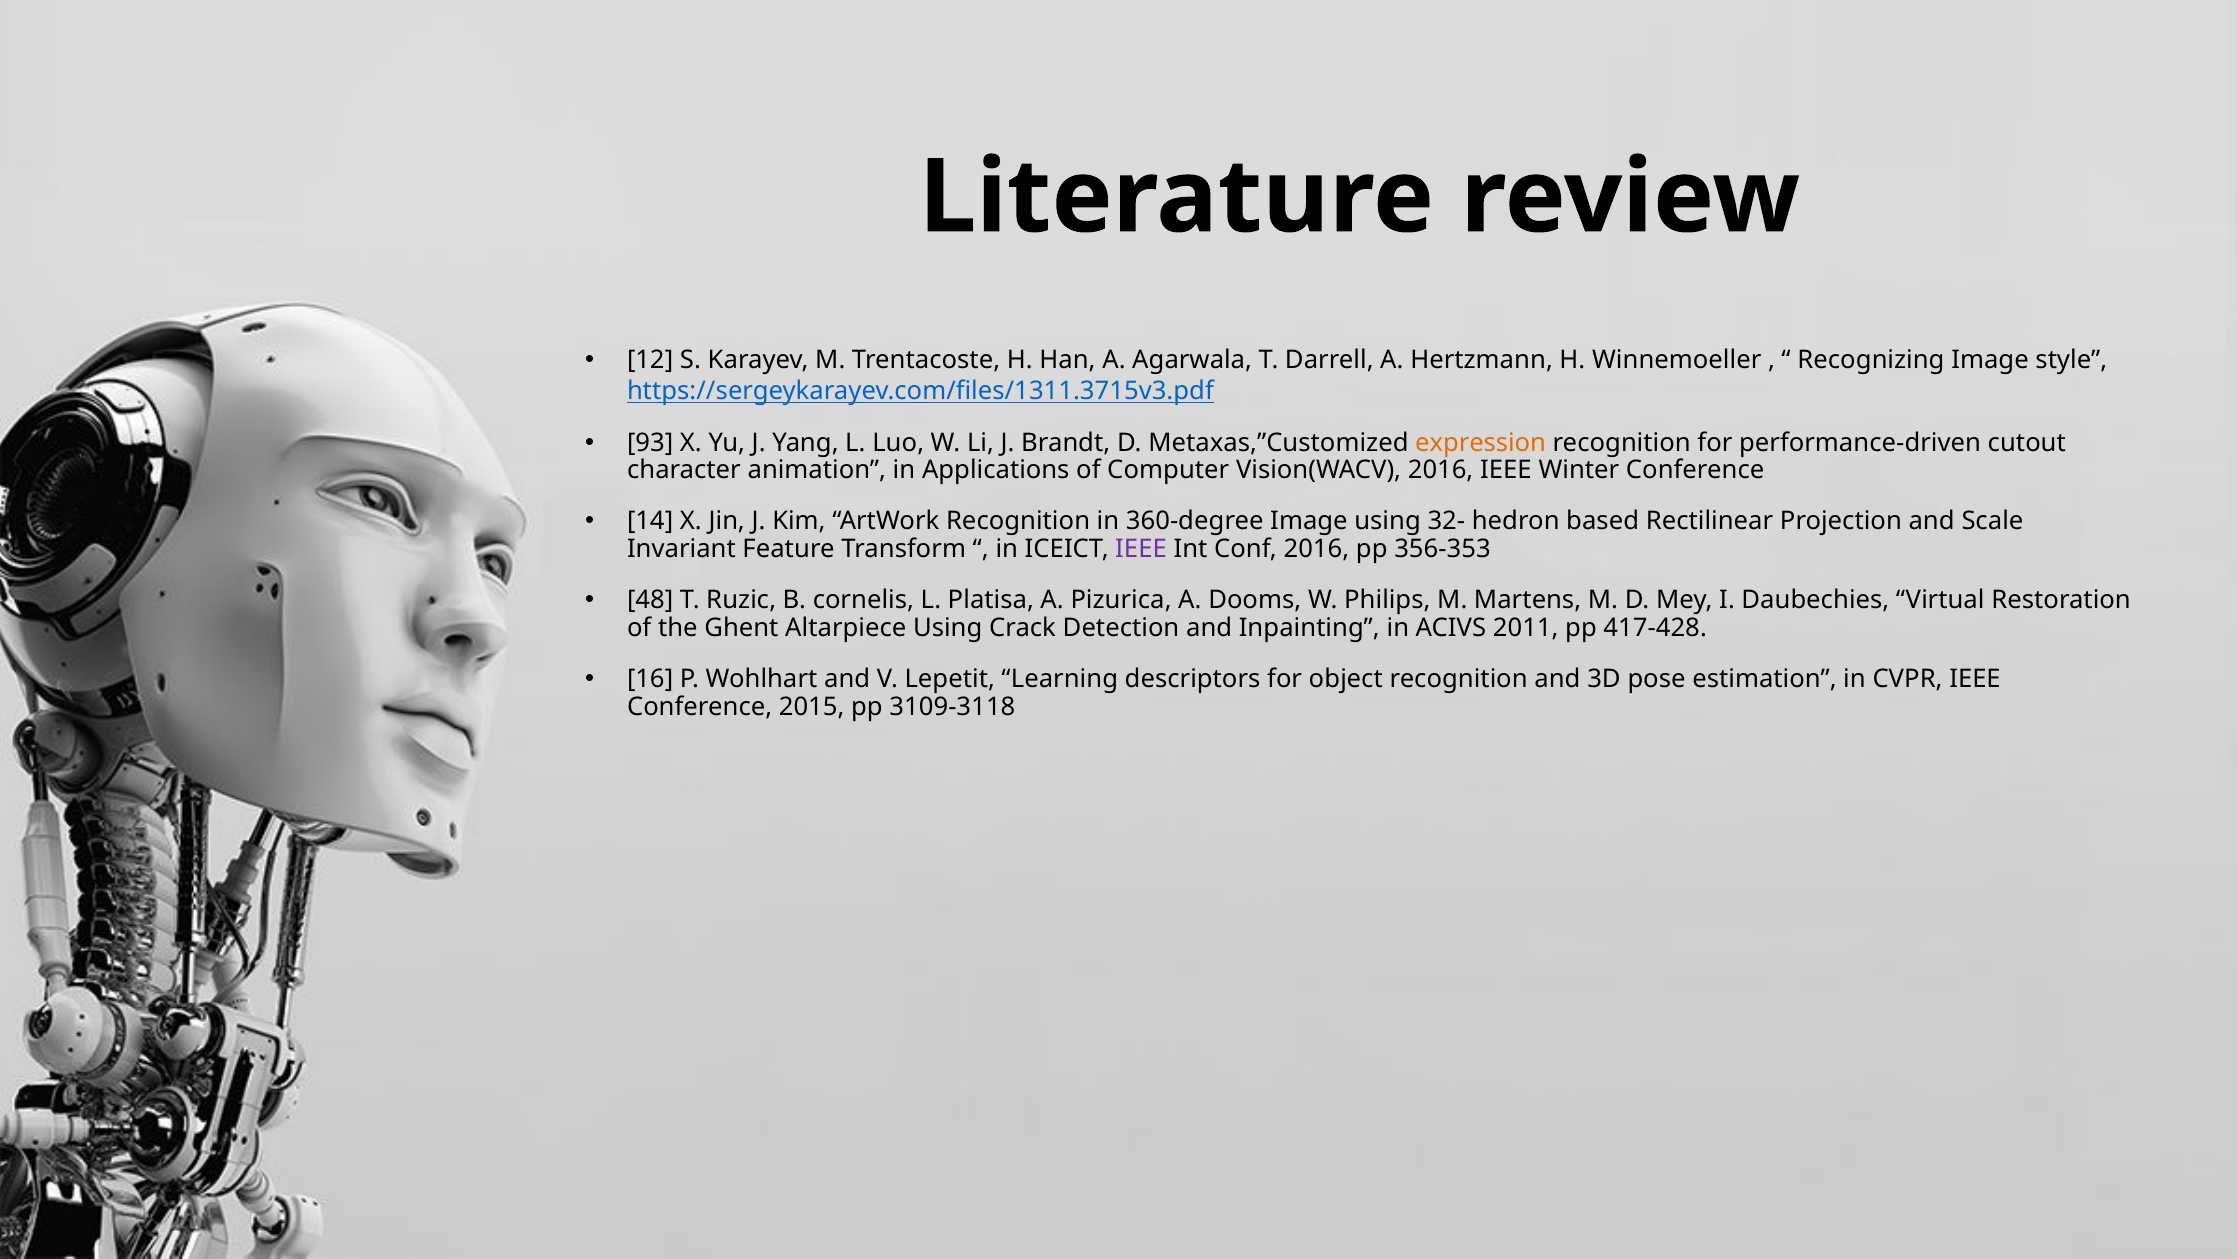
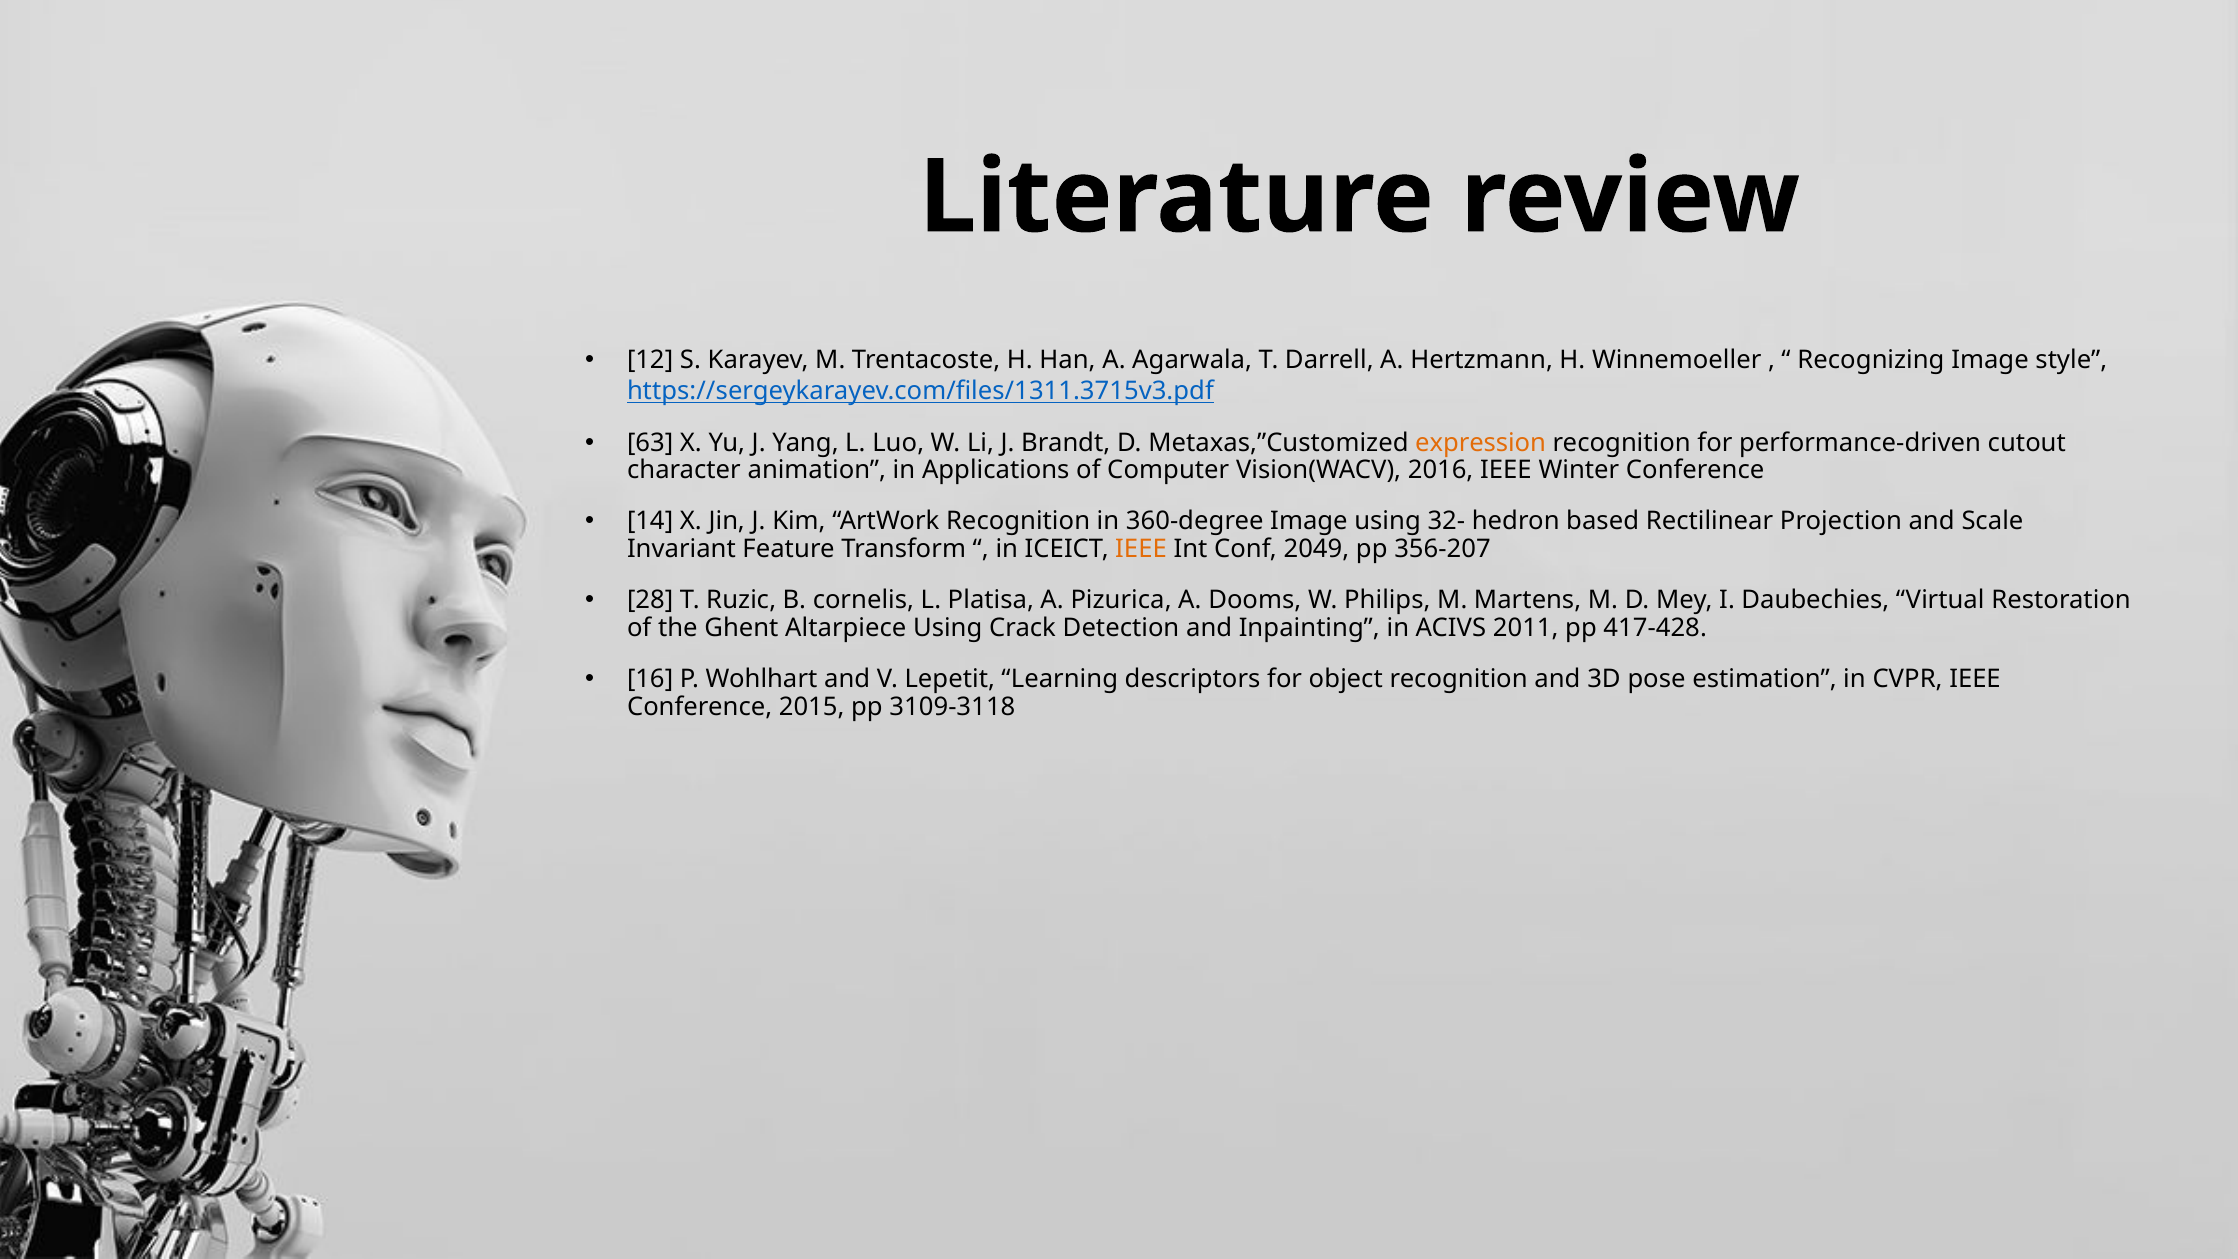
93: 93 -> 63 (650, 443)
IEEE colour: purple -> orange (1141, 549)
Conf 2016: 2016 -> 2049 (1316, 549)
356-353: 356-353 -> 356-207 (1442, 549)
48: 48 -> 28 (650, 600)
